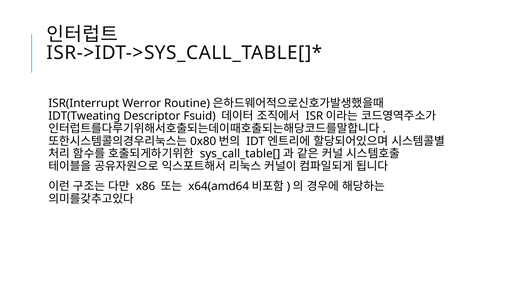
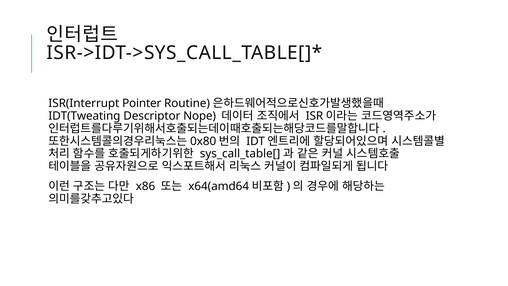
Werror: Werror -> Pointer (142, 103)
Fsuid: Fsuid -> Nope (200, 116)
